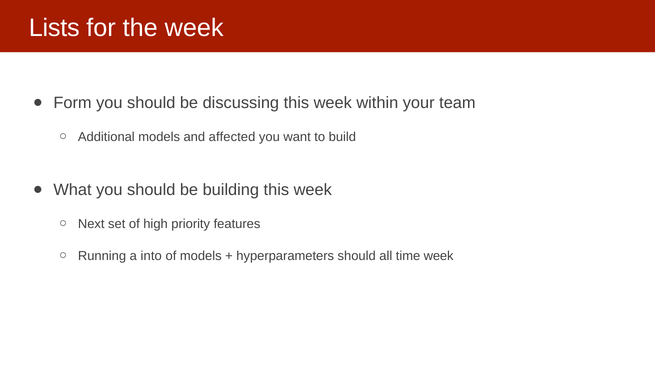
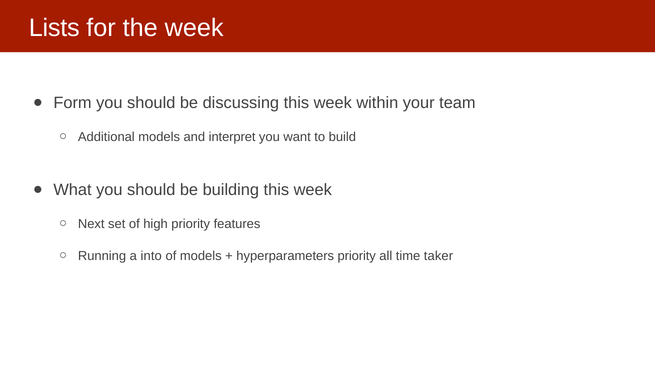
affected: affected -> interpret (232, 137)
hyperparameters should: should -> priority (357, 256)
time week: week -> taker (438, 256)
